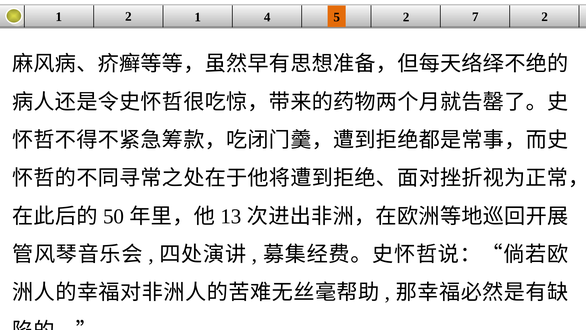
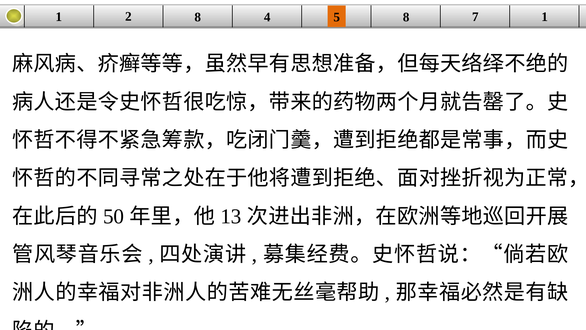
2 1: 1 -> 8 (198, 17)
5 2: 2 -> 8 (406, 17)
7 2: 2 -> 1 (545, 17)
